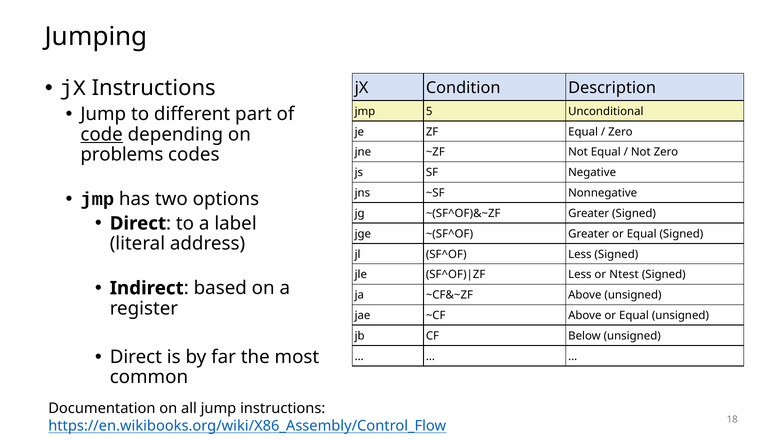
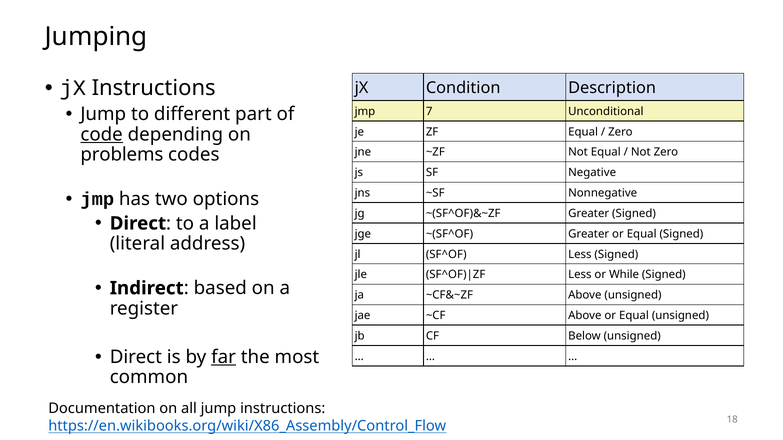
5: 5 -> 7 (429, 111)
Ntest: Ntest -> While (624, 275)
far underline: none -> present (224, 357)
